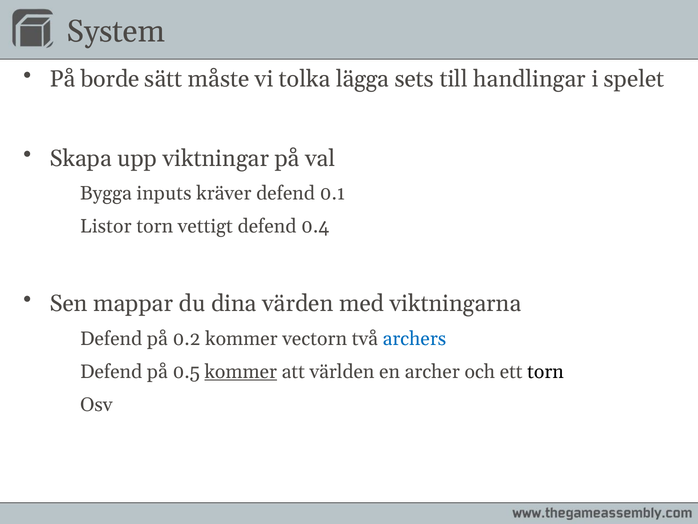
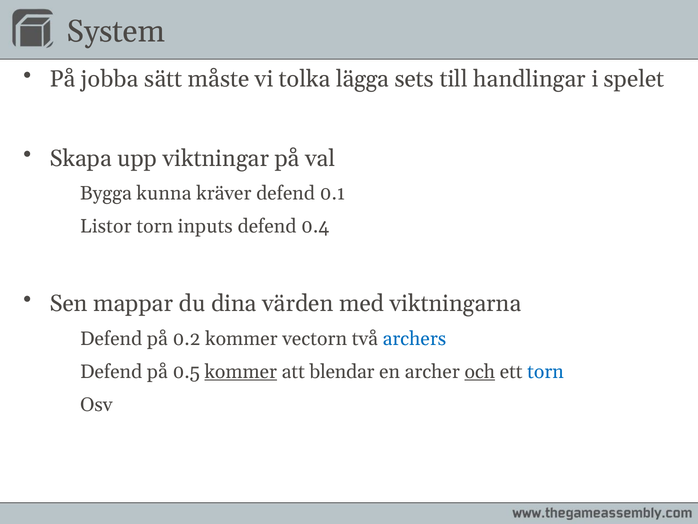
borde: borde -> jobba (110, 79)
inputs: inputs -> kunna (164, 193)
vettigt: vettigt -> inputs (205, 226)
världen: världen -> blendar (342, 371)
och underline: none -> present (480, 371)
torn colour: black -> blue (546, 371)
